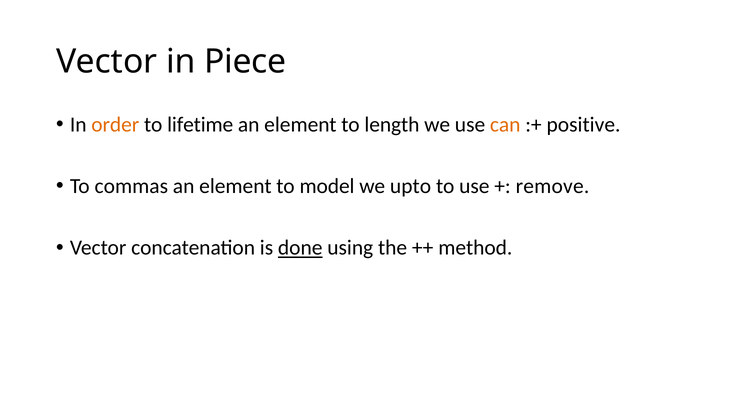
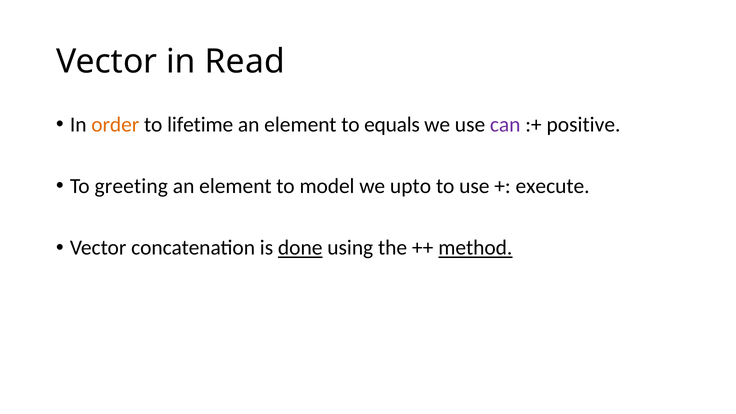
Piece: Piece -> Read (245, 62)
length: length -> equals (392, 124)
can colour: orange -> purple (505, 124)
commas: commas -> greeting (131, 186)
remove: remove -> execute (553, 186)
method underline: none -> present (475, 248)
